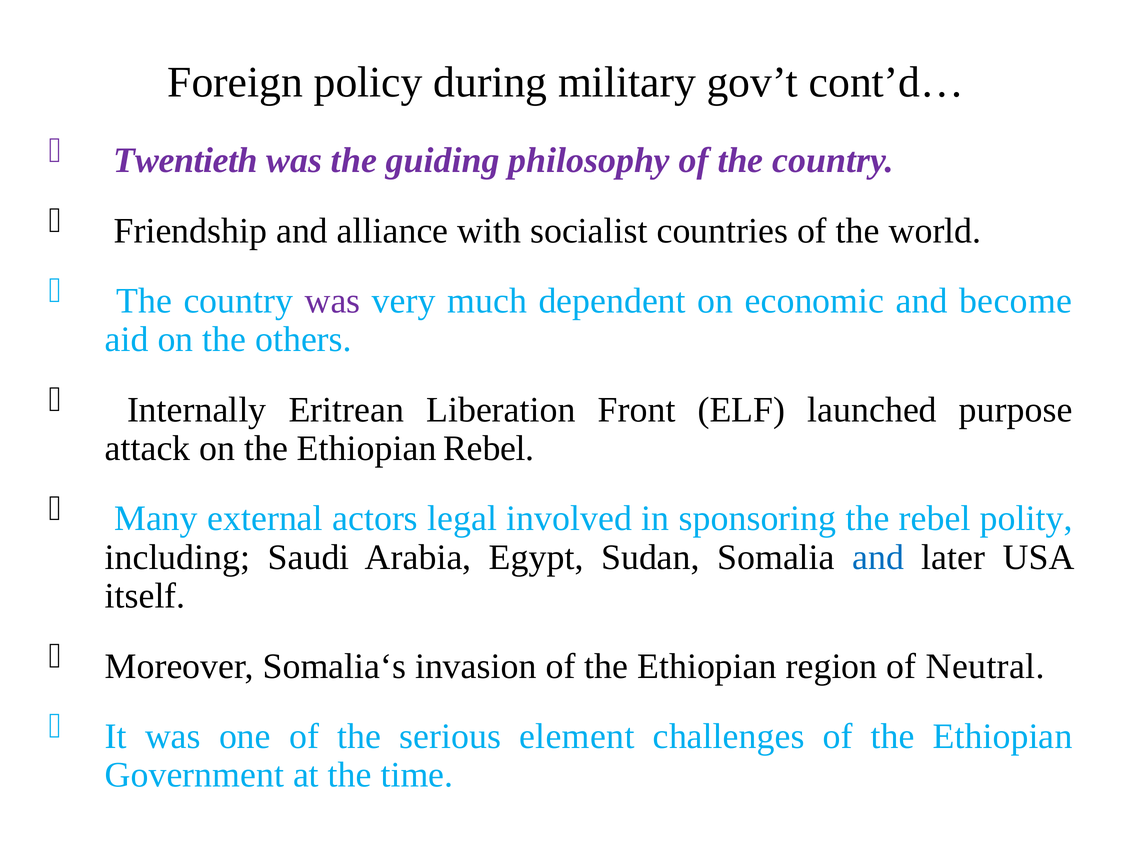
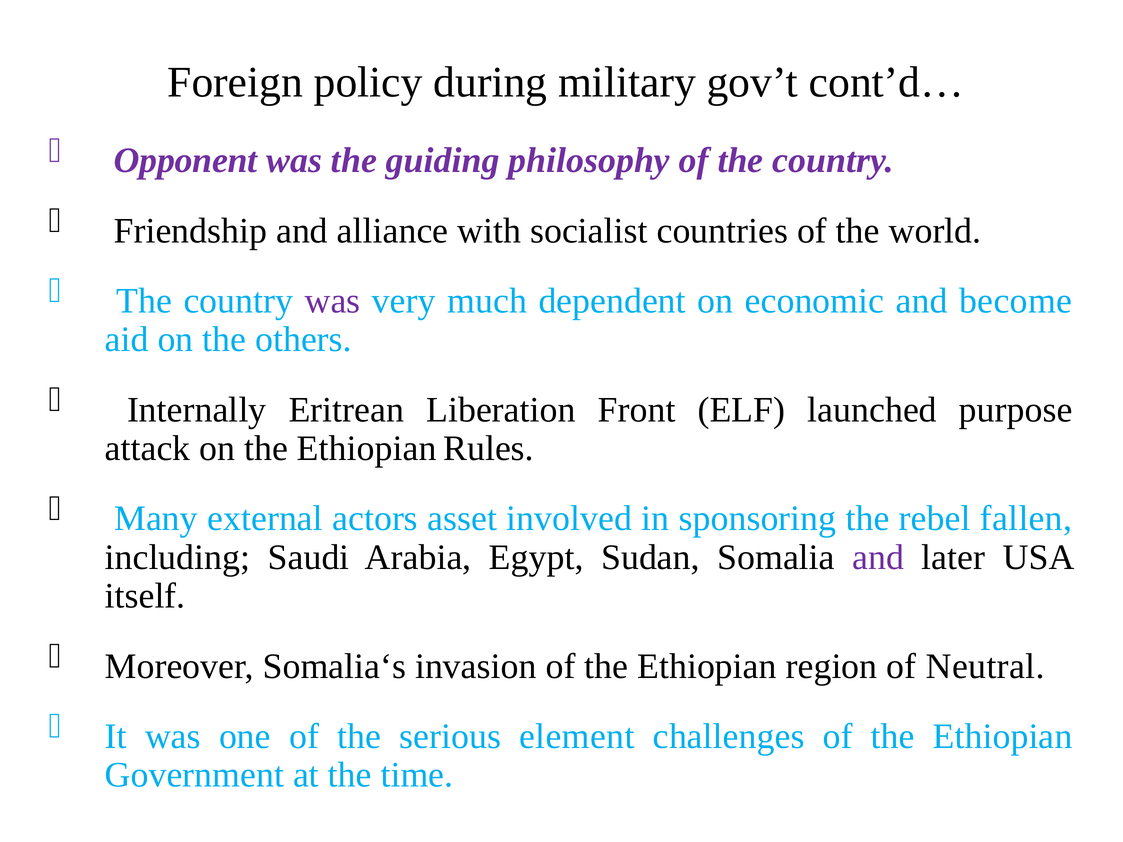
Twentieth: Twentieth -> Opponent (186, 161)
Ethiopian Rebel: Rebel -> Rules (489, 449)
legal: legal -> asset (462, 519)
polity: polity -> fallen (1026, 519)
and colour: blue -> purple (878, 557)
